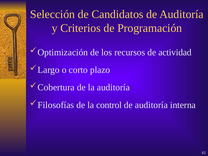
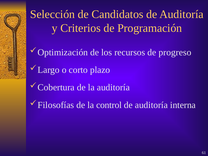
actividad: actividad -> progreso (175, 52)
